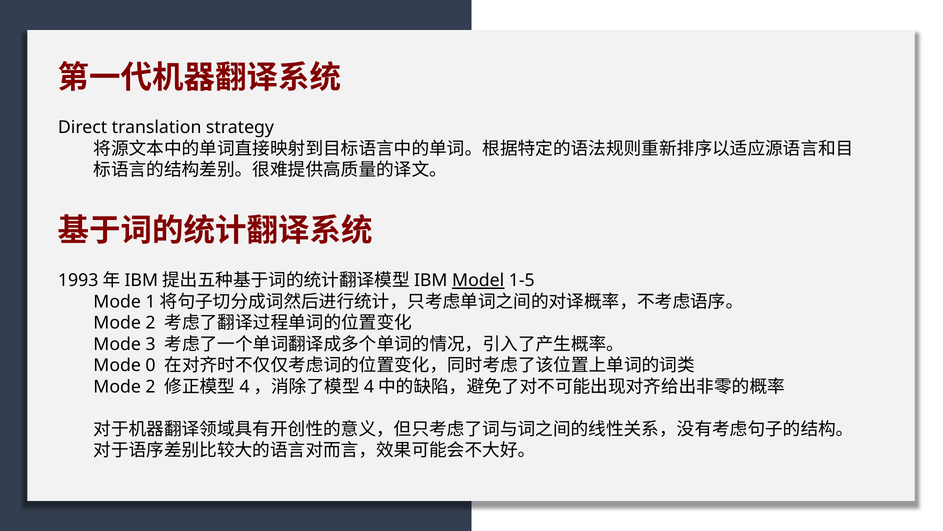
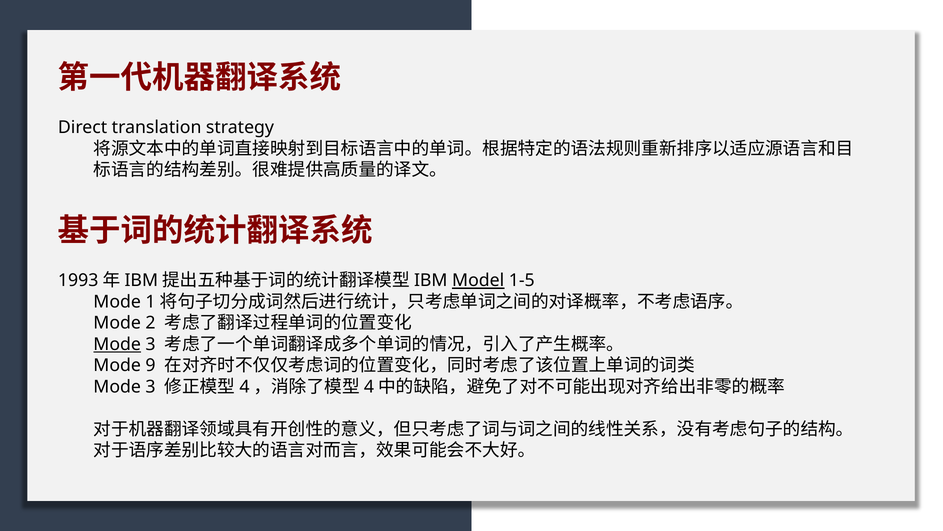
Mode underline: none -> present (117, 344)
0: 0 -> 9 (151, 365)
2: 2 -> 3 (151, 386)
